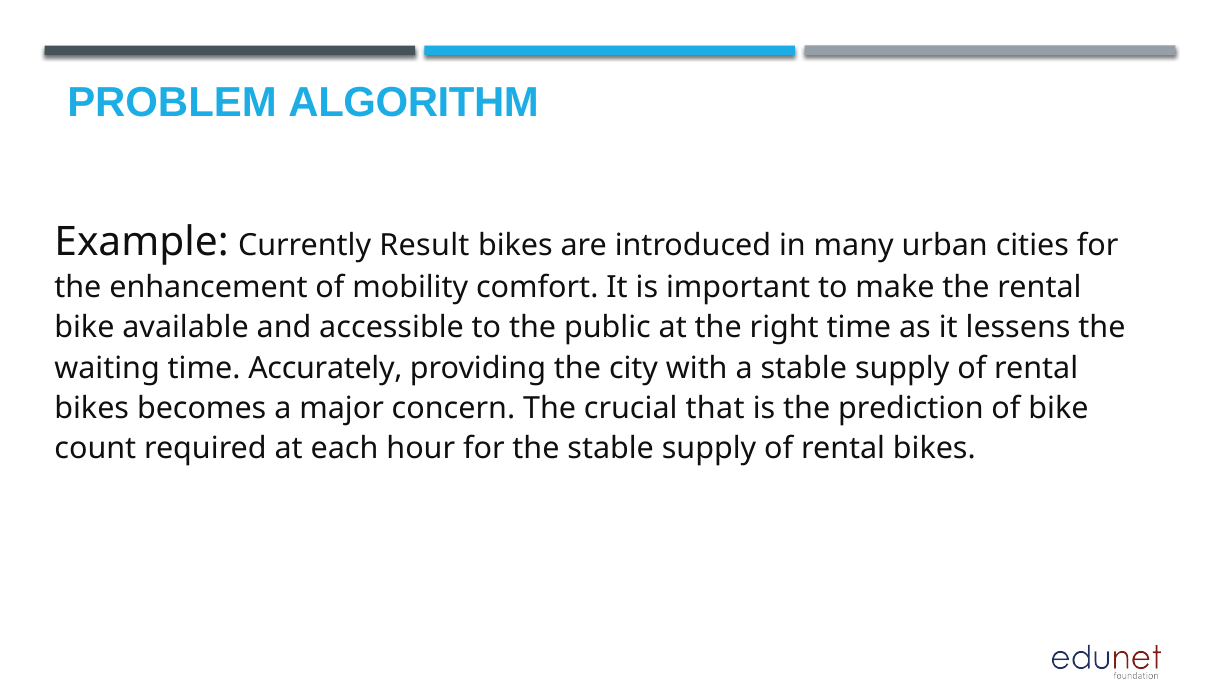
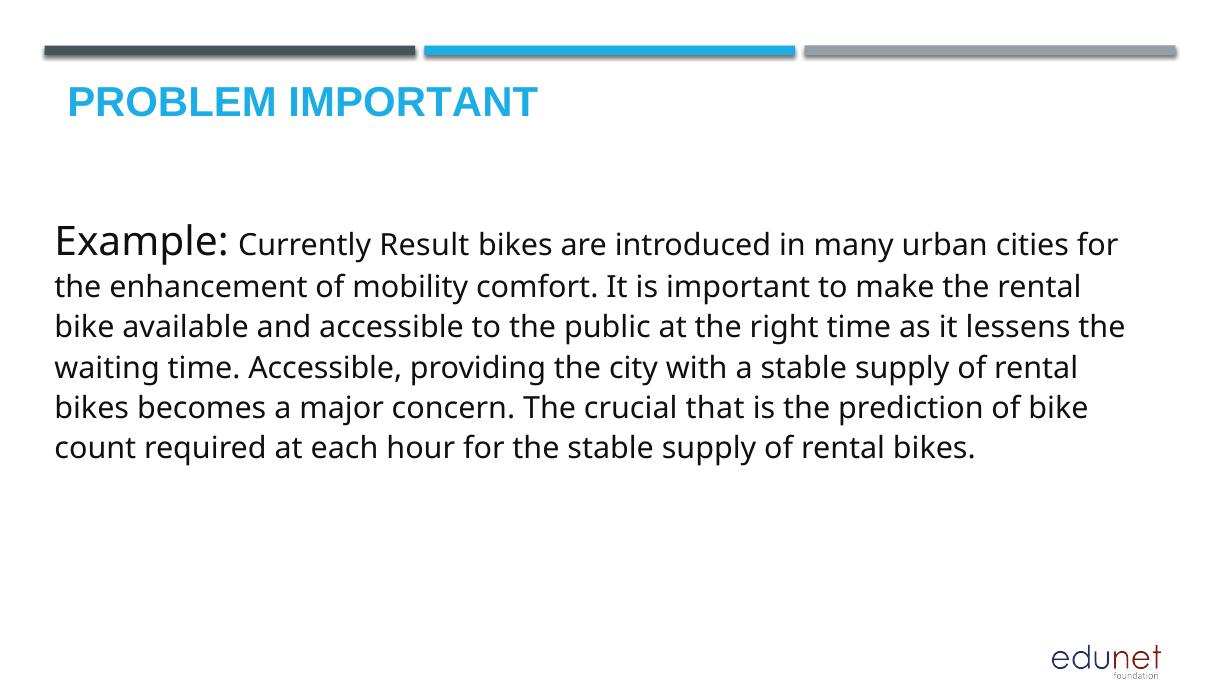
PROBLEM ALGORITHM: ALGORITHM -> IMPORTANT (413, 103)
time Accurately: Accurately -> Accessible (325, 368)
